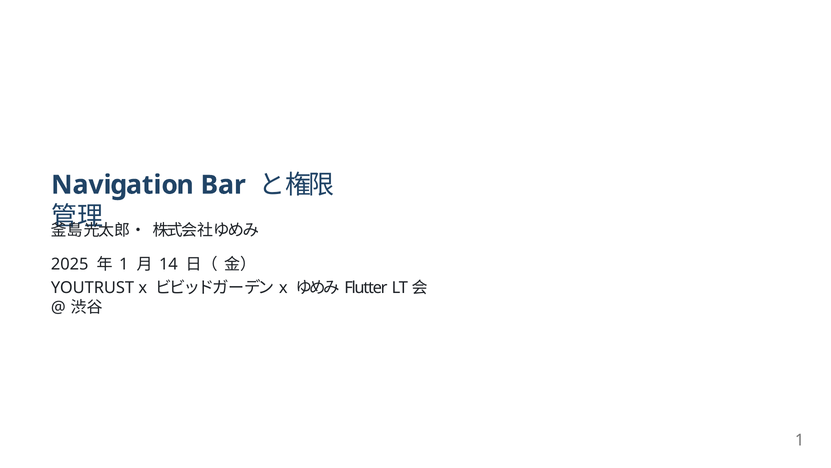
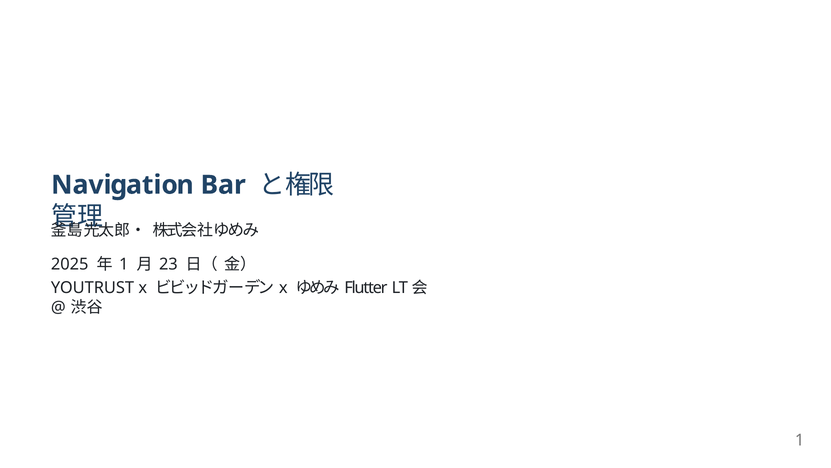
14: 14 -> 23 (168, 264)
